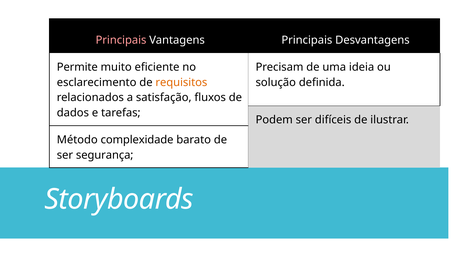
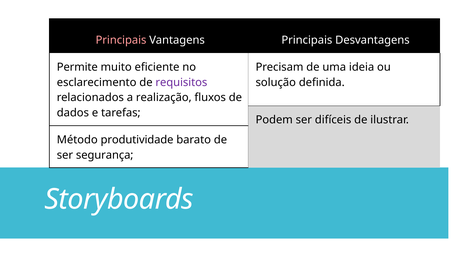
requisitos colour: orange -> purple (181, 82)
satisfação: satisfação -> realização (164, 98)
complexidade: complexidade -> produtividade (137, 140)
